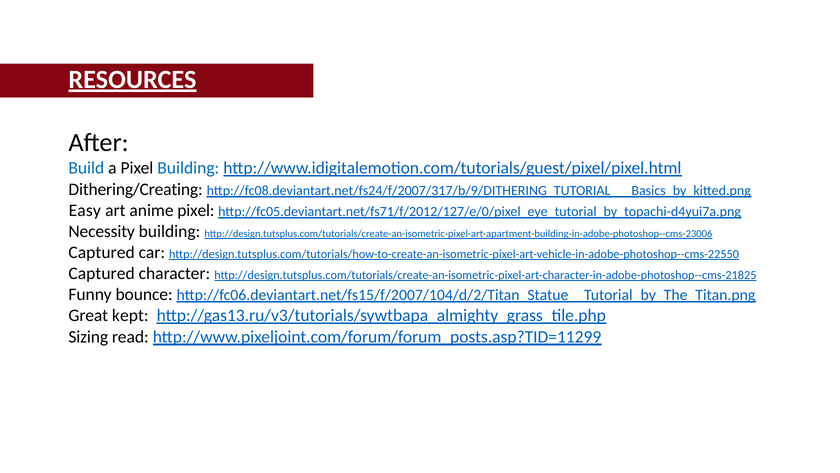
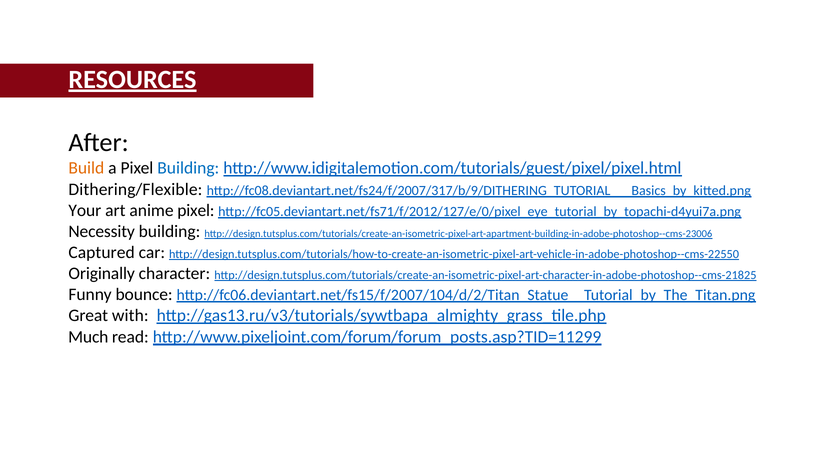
Build colour: blue -> orange (86, 168)
Dithering/Creating: Dithering/Creating -> Dithering/Flexible (135, 189)
Easy: Easy -> Your (85, 210)
Captured: Captured -> Originally (102, 273)
kept: kept -> with (130, 315)
Sizing: Sizing -> Much (88, 337)
